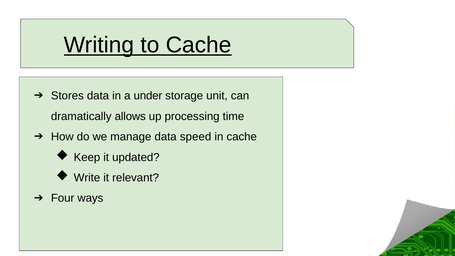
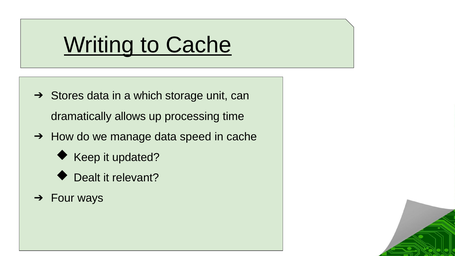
under: under -> which (148, 96)
Write: Write -> Dealt (87, 178)
